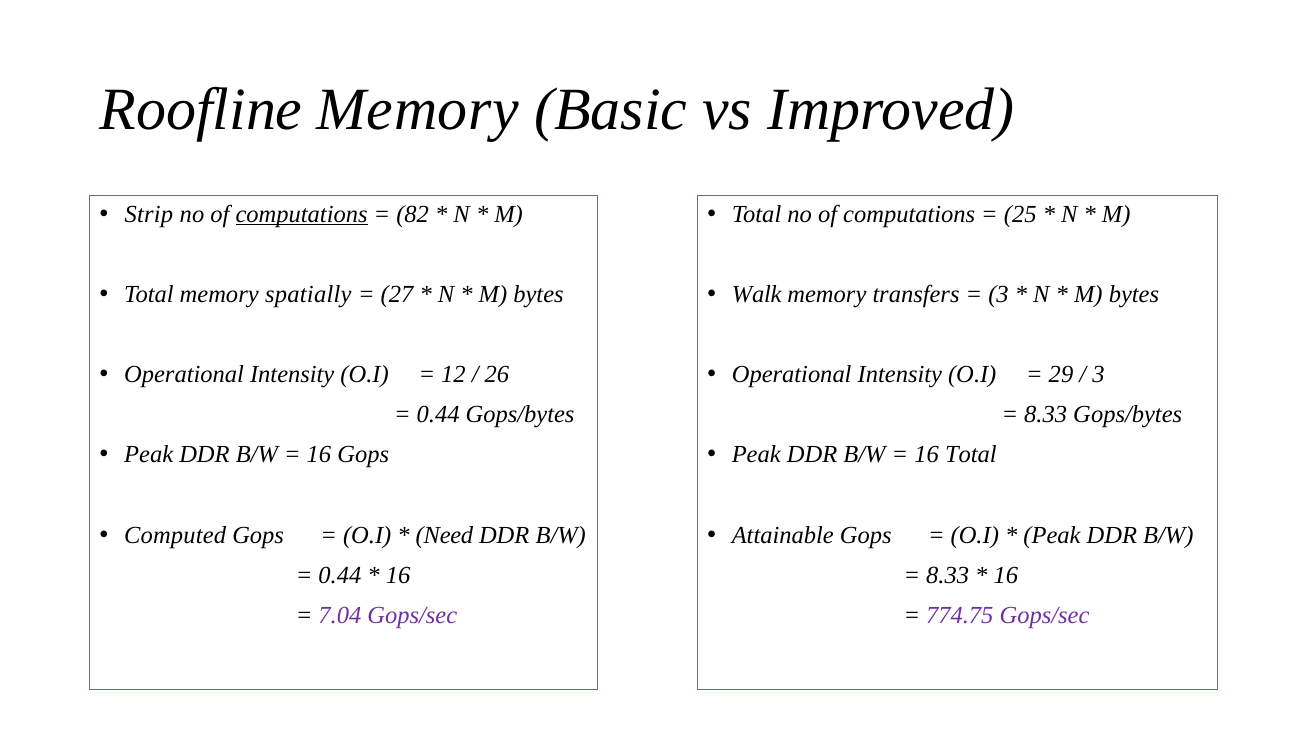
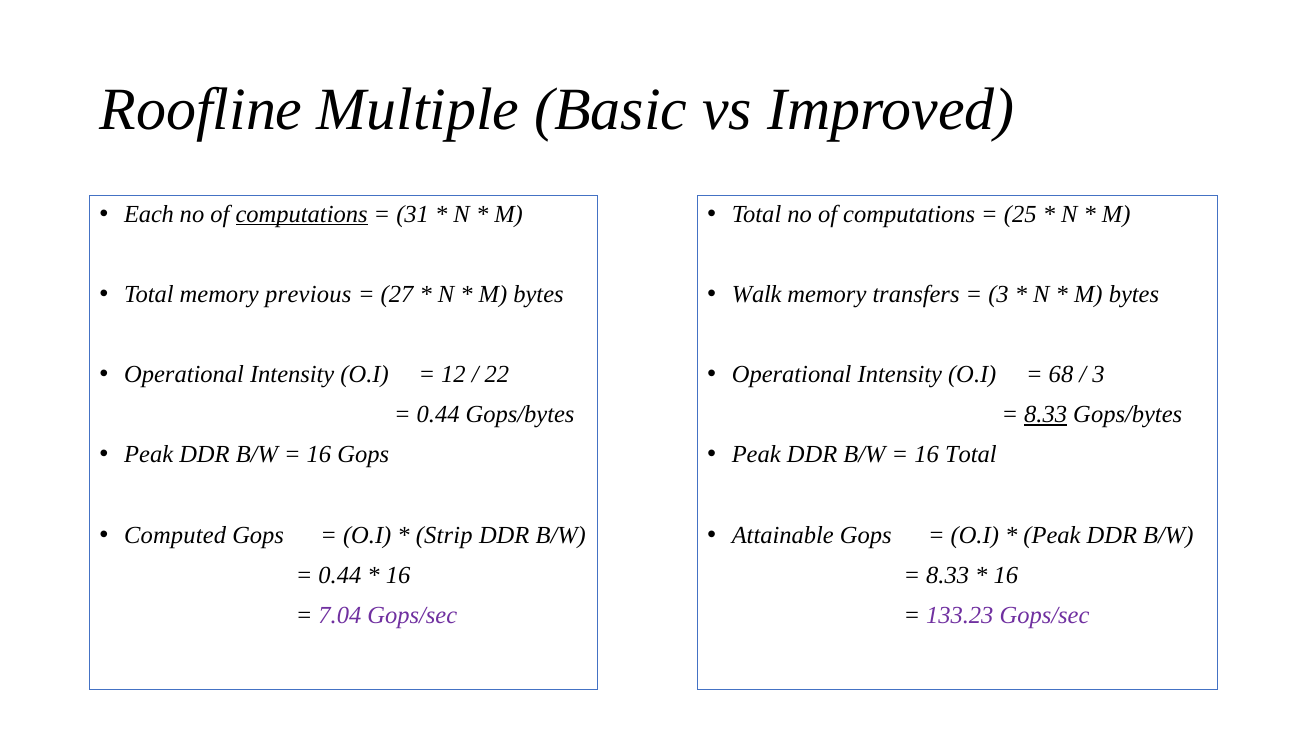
Roofline Memory: Memory -> Multiple (418, 110)
Strip: Strip -> Each (149, 214)
82: 82 -> 31 (413, 214)
spatially: spatially -> previous (308, 294)
26: 26 -> 22 (497, 374)
29: 29 -> 68 (1061, 374)
8.33 underline: none -> present (1046, 414)
Need: Need -> Strip (444, 535)
774.75: 774.75 -> 133.23 (960, 615)
